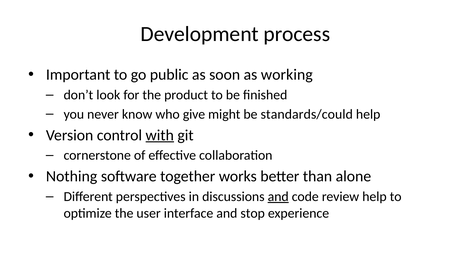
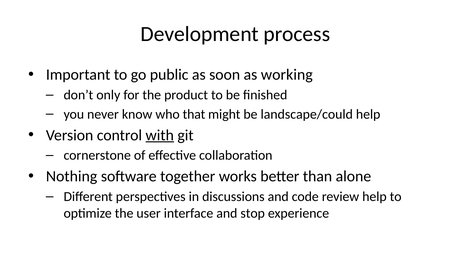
look: look -> only (108, 95)
give: give -> that (194, 114)
standards/could: standards/could -> landscape/could (307, 114)
and underline: present -> none (278, 197)
